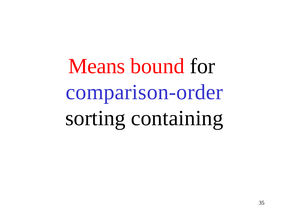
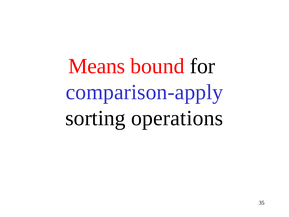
comparison-order: comparison-order -> comparison-apply (144, 92)
containing: containing -> operations (177, 118)
